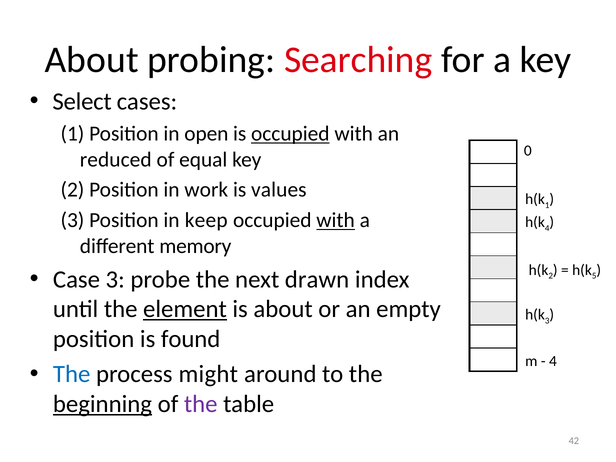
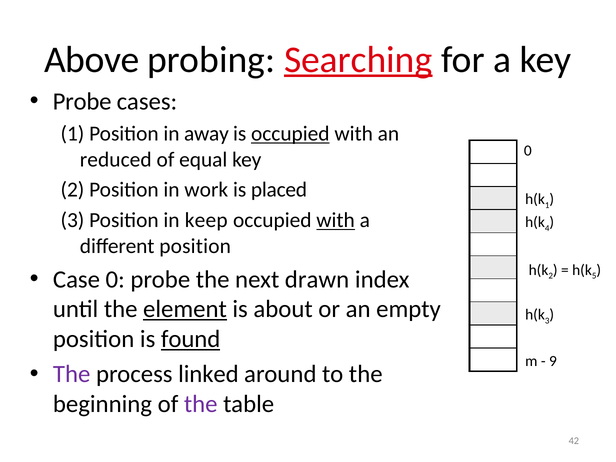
About: About -> Above (92, 60)
Searching underline: none -> present (358, 60)
Select: Select -> Probe (82, 102)
open: open -> away (206, 134)
values: values -> placed (279, 190)
different memory: memory -> position (195, 246)
Case 3: 3 -> 0 (115, 279)
found underline: none -> present (191, 339)
4: 4 -> 9 (553, 361)
The colour: blue -> purple (72, 374)
might: might -> linked (208, 374)
beginning underline: present -> none (102, 404)
